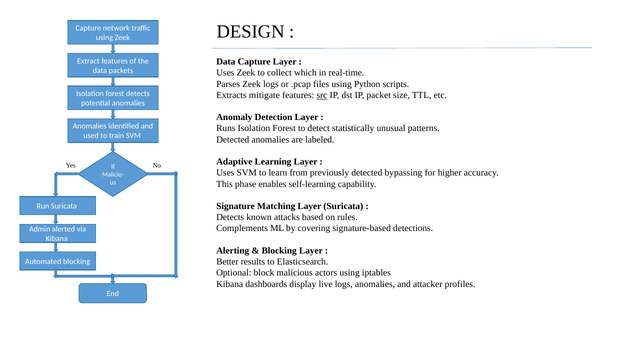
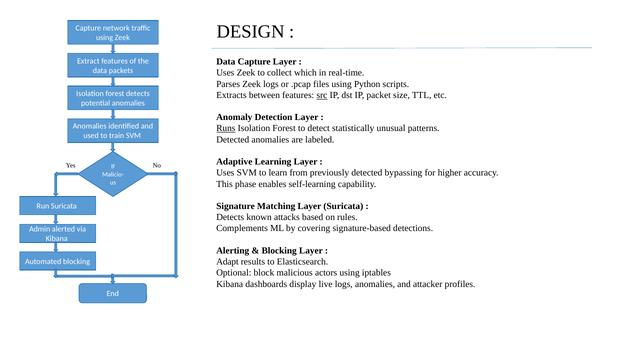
mitigate: mitigate -> between (264, 95)
Runs underline: none -> present (226, 129)
Better: Better -> Adapt (227, 262)
